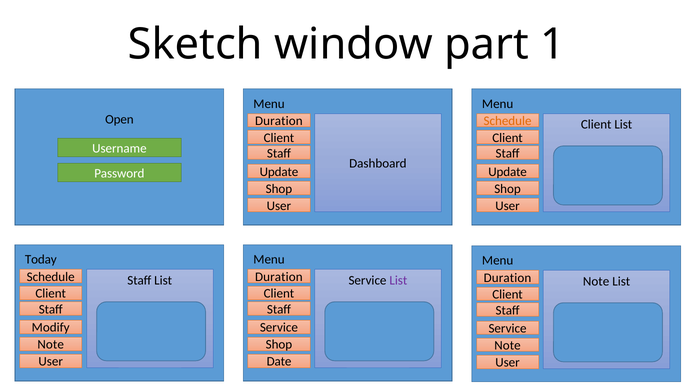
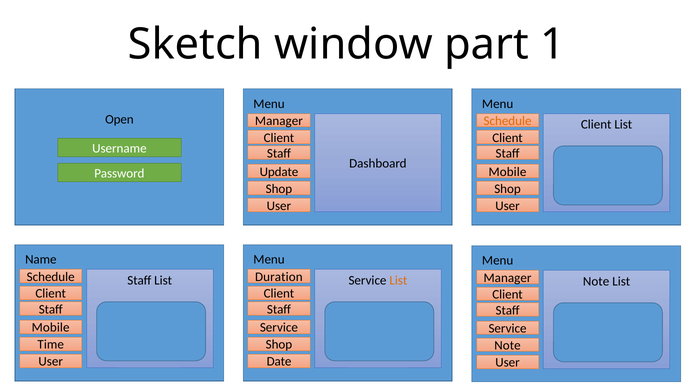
Duration: Duration -> Manager (279, 121)
Update: Update -> Mobile (507, 172)
Today: Today -> Name (41, 260)
Duration: Duration -> Manager (508, 278)
List colour: purple -> orange (398, 281)
Modify: Modify -> Mobile (51, 328)
Note: Note -> Time (51, 345)
